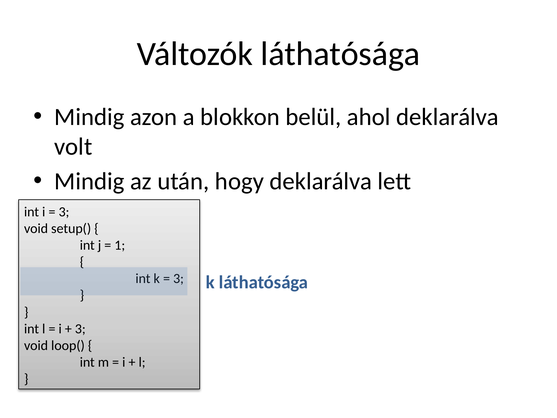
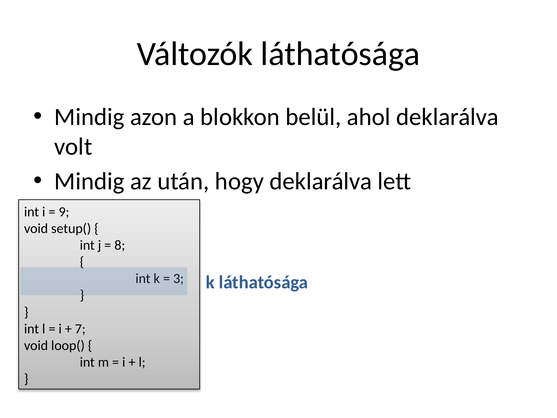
3: 3 -> 9 (64, 212)
1: 1 -> 8 (120, 245)
3: 3 -> 7 (80, 329)
